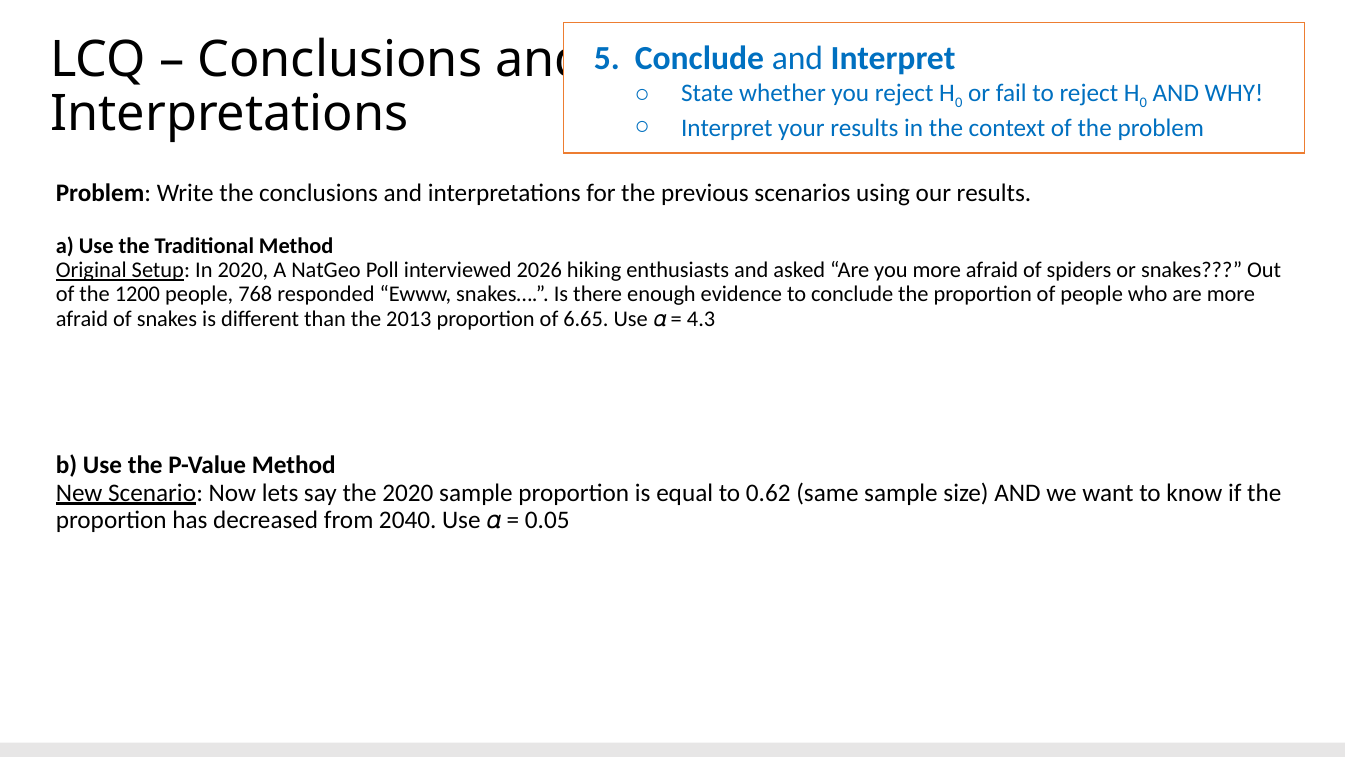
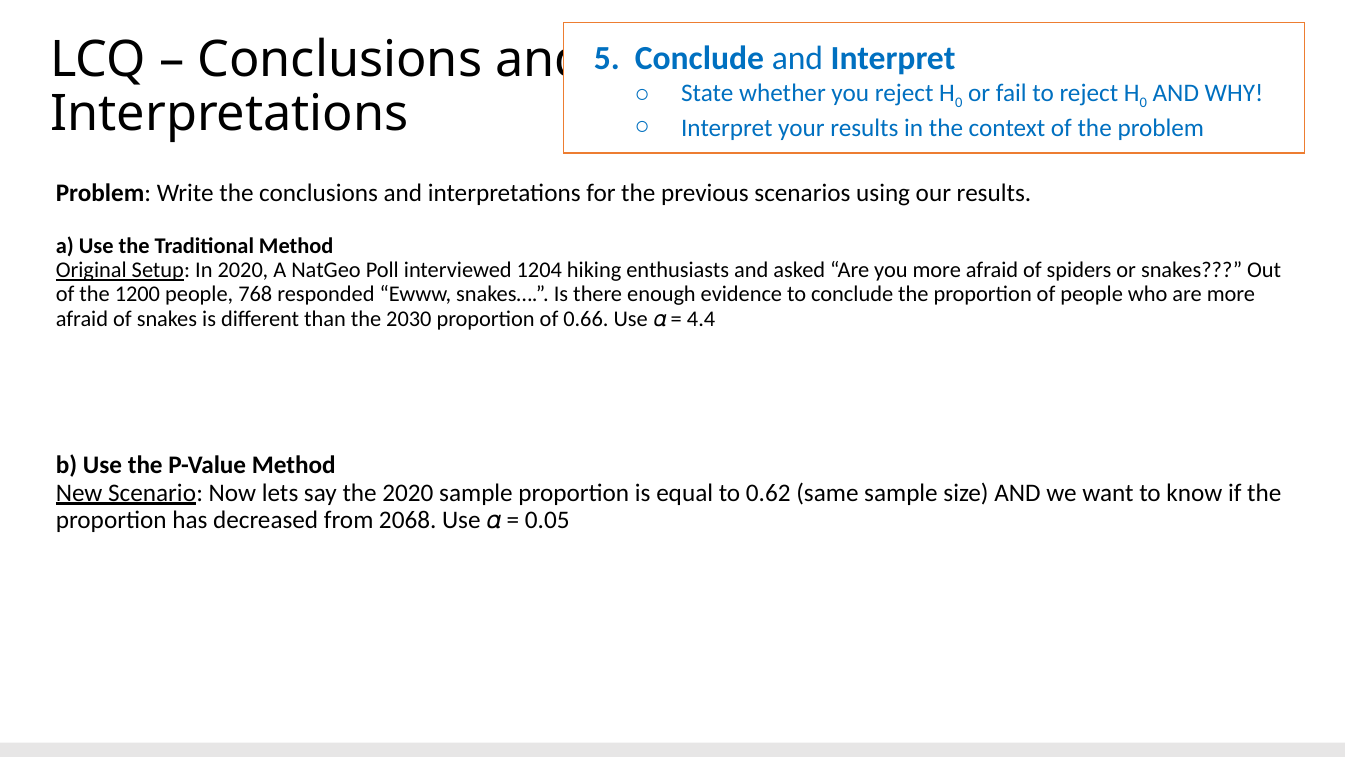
2026: 2026 -> 1204 (539, 270)
2013: 2013 -> 2030 (409, 319)
6.65: 6.65 -> 0.66 (586, 319)
4.3: 4.3 -> 4.4 (701, 319)
2040: 2040 -> 2068 (408, 520)
